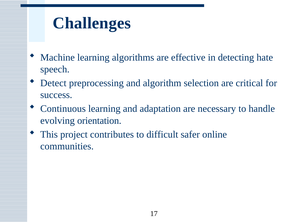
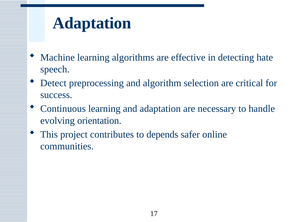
Challenges: Challenges -> Adaptation (92, 23)
difficult: difficult -> depends (162, 134)
